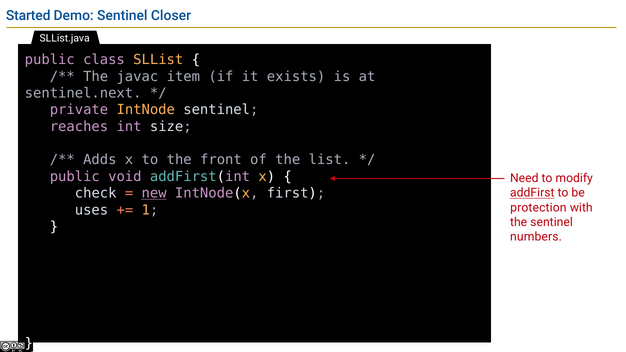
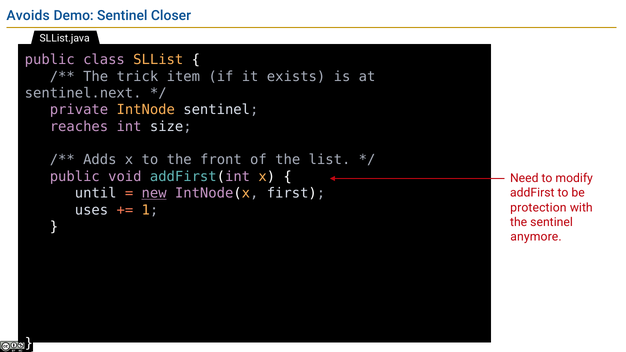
Started: Started -> Avoids (28, 16)
javac: javac -> trick (137, 77)
check: check -> until (96, 193)
addFirst underline: present -> none (532, 193)
numbers: numbers -> anymore (536, 237)
